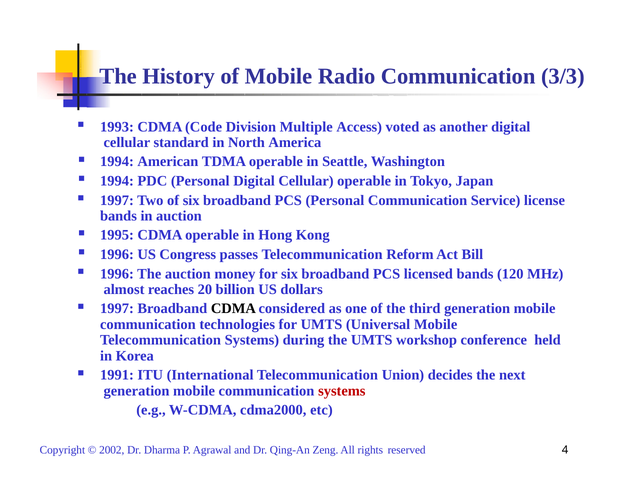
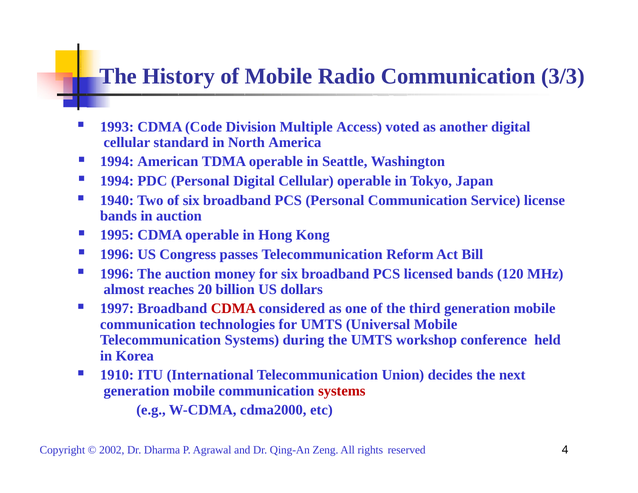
1997: 1997 -> 1940 (117, 200)
CDMA colour: black -> red (233, 309)
1991: 1991 -> 1910 (117, 375)
